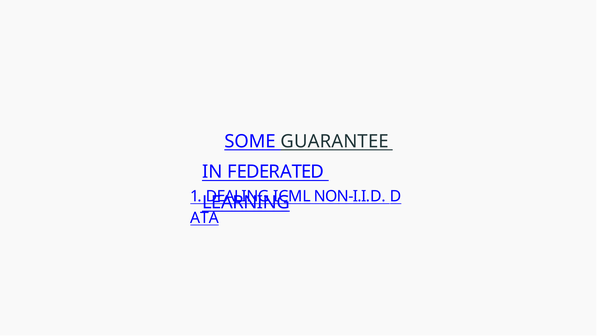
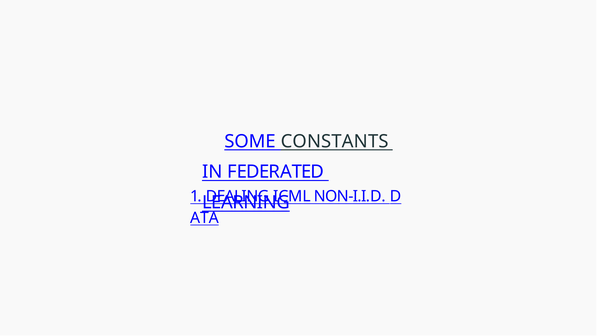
GUARANTEE: GUARANTEE -> CONSTANTS (335, 141)
